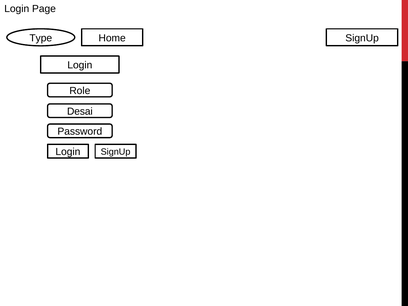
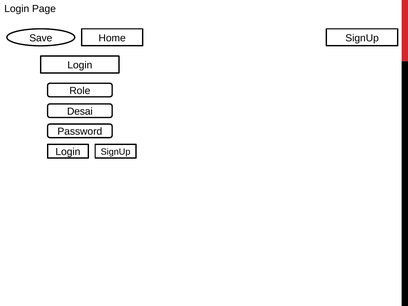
Type: Type -> Save (41, 38)
